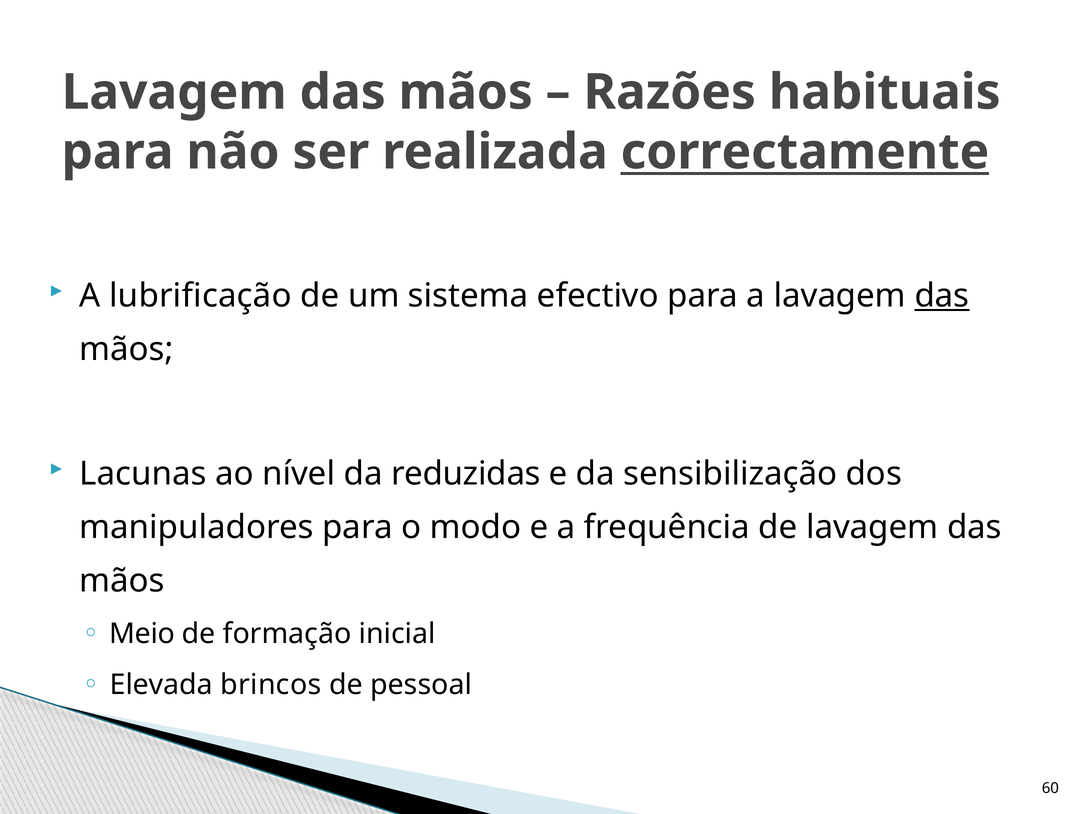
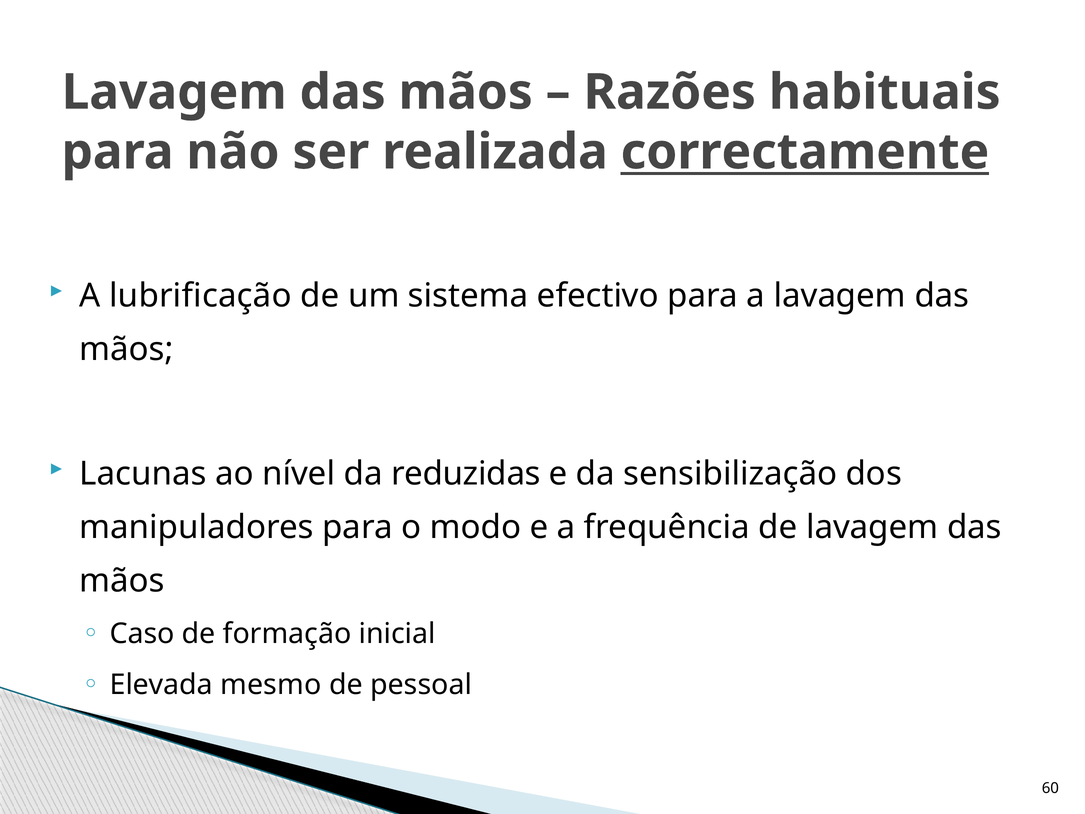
das underline: present -> none (942, 296)
Meio: Meio -> Caso (142, 634)
brincos: brincos -> mesmo (271, 685)
